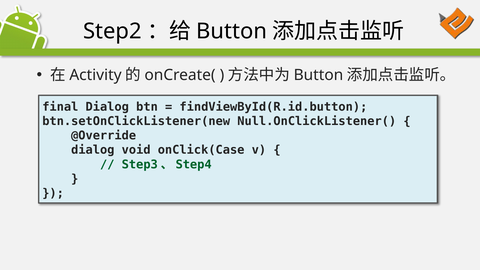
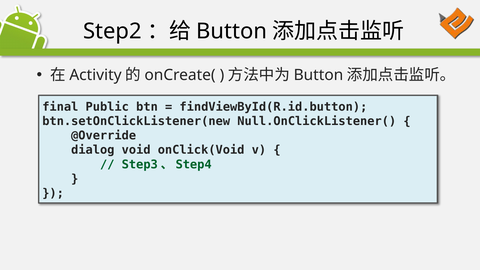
final Dialog: Dialog -> Public (107, 107)
onClick(Case: onClick(Case -> onClick(Void (201, 150)
